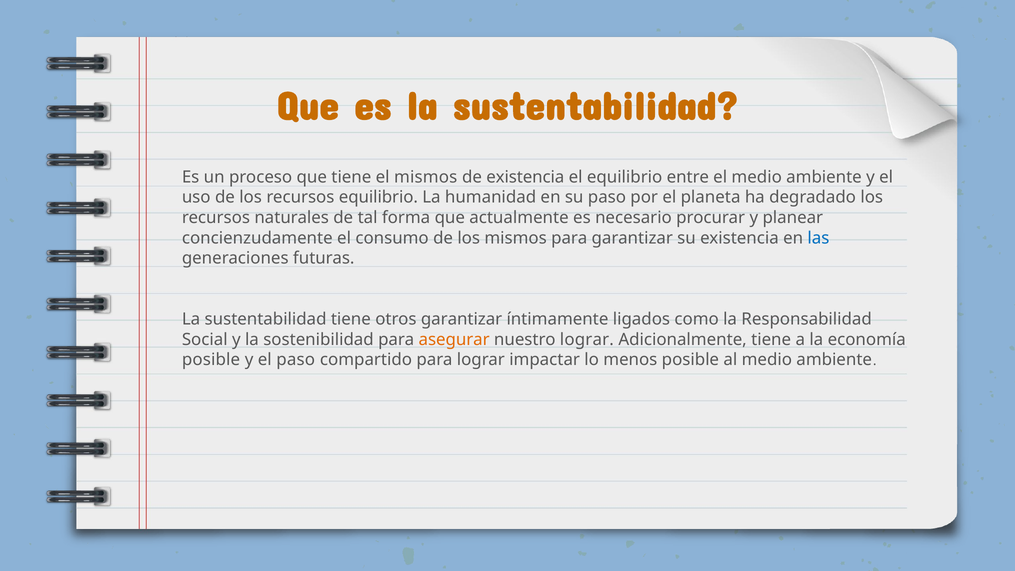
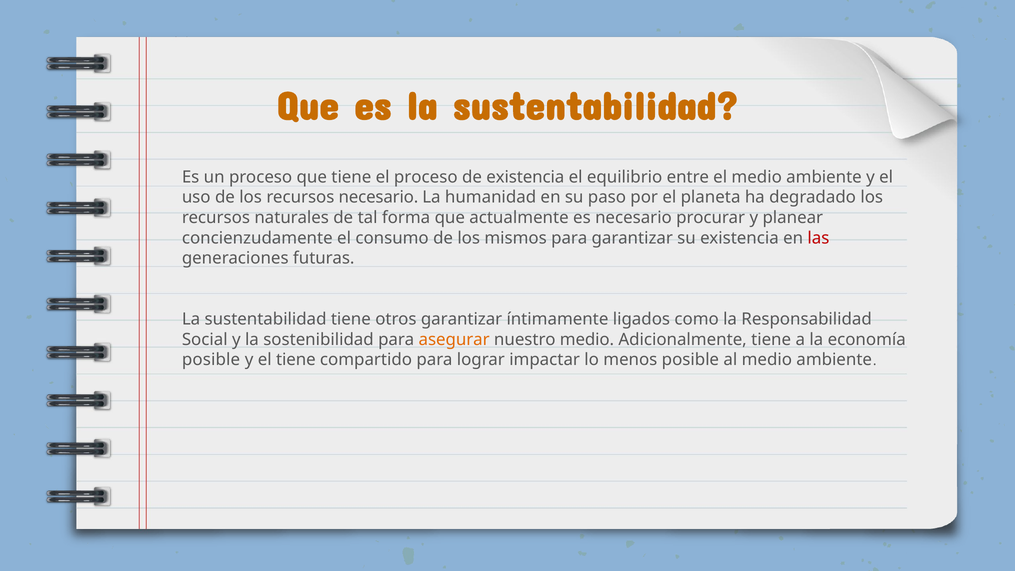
el mismos: mismos -> proceso (426, 177)
recursos equilibrio: equilibrio -> necesario (378, 197)
las colour: blue -> red (818, 238)
nuestro lograr: lograr -> medio (587, 339)
el paso: paso -> tiene (296, 360)
